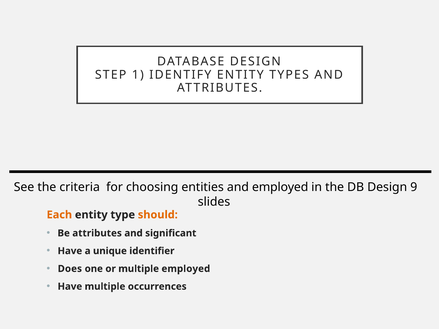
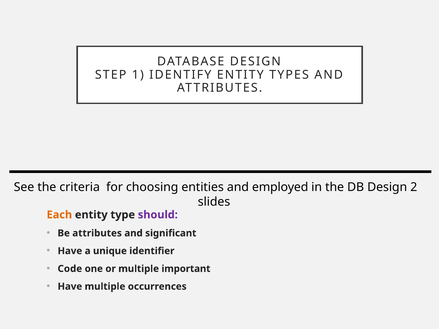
9: 9 -> 2 (414, 187)
should colour: orange -> purple (158, 215)
Does: Does -> Code (70, 269)
multiple employed: employed -> important (186, 269)
